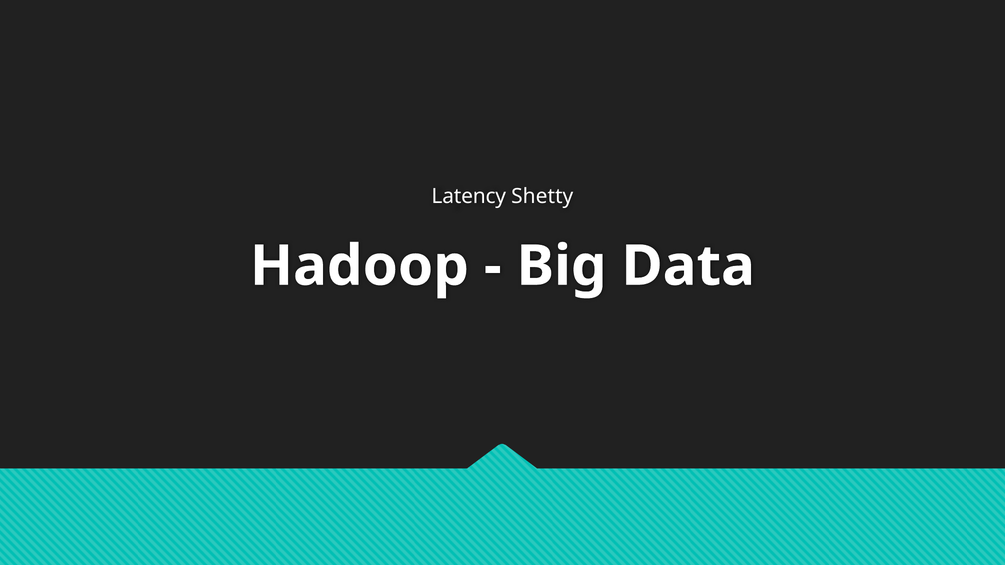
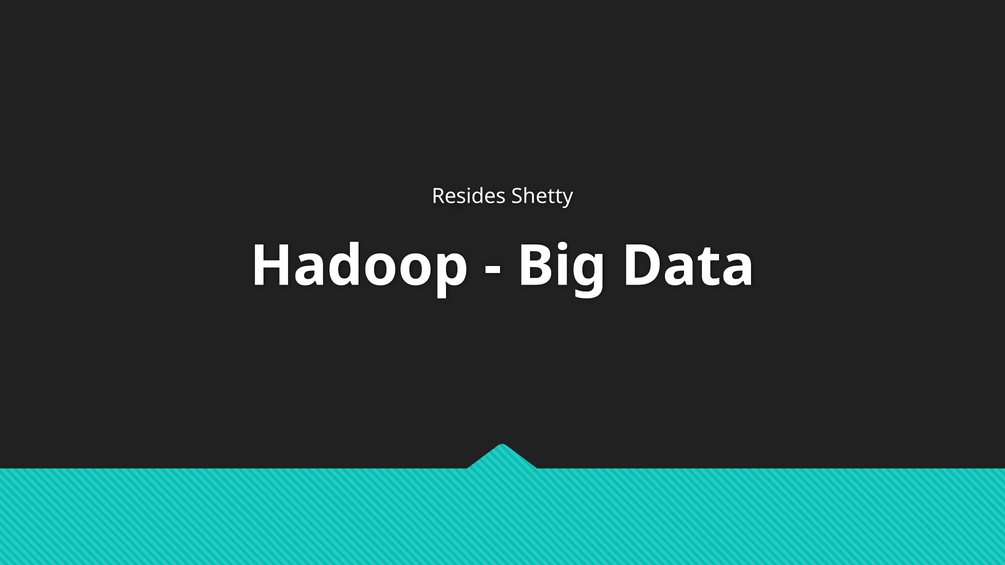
Latency: Latency -> Resides (469, 196)
